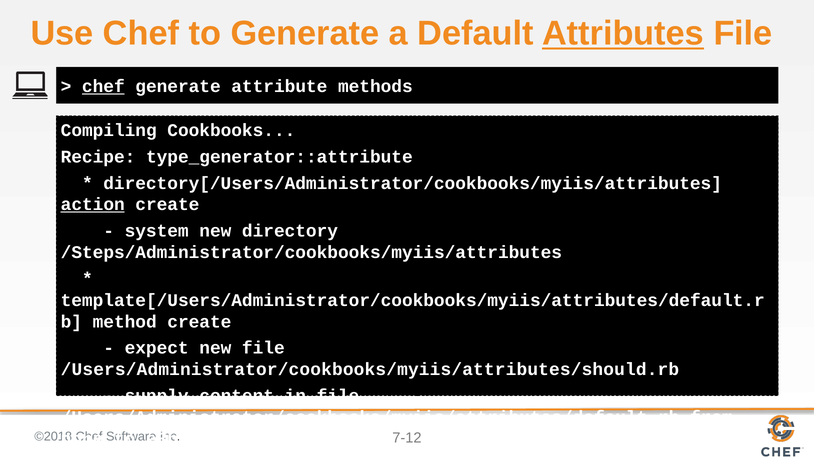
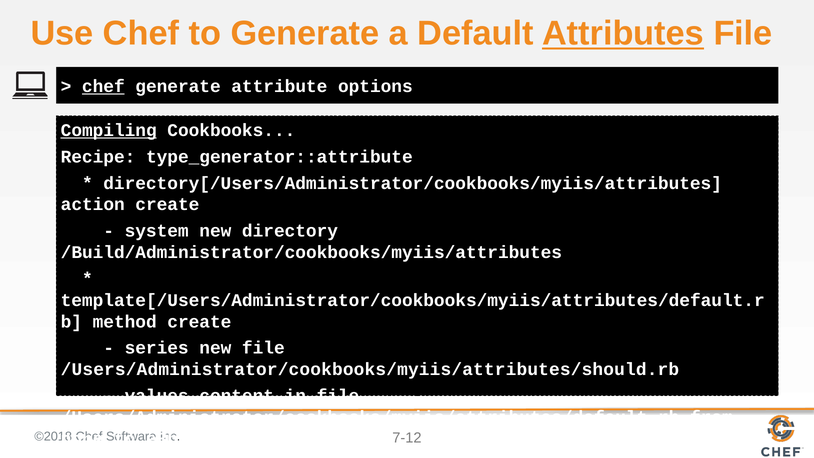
methods: methods -> options (375, 86)
Compiling underline: none -> present (109, 130)
action underline: present -> none (93, 204)
/Steps/Administrator/cookbooks/myiis/attributes: /Steps/Administrator/cookbooks/myiis/attributes -> /Build/Administrator/cookbooks/myiis/attributes (311, 252)
expect: expect -> series (157, 348)
supply: supply -> values (157, 396)
